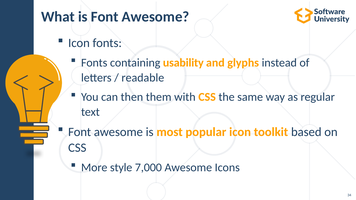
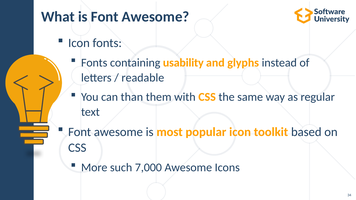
then: then -> than (132, 97)
style: style -> such (121, 168)
